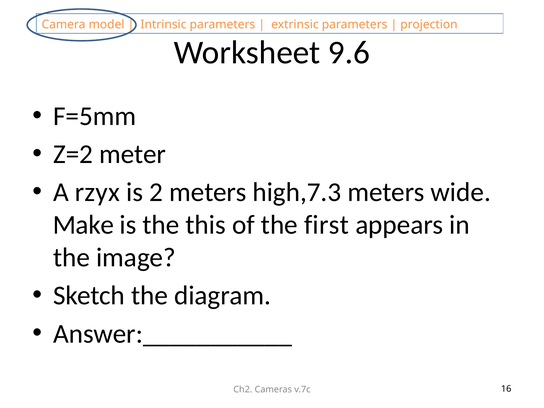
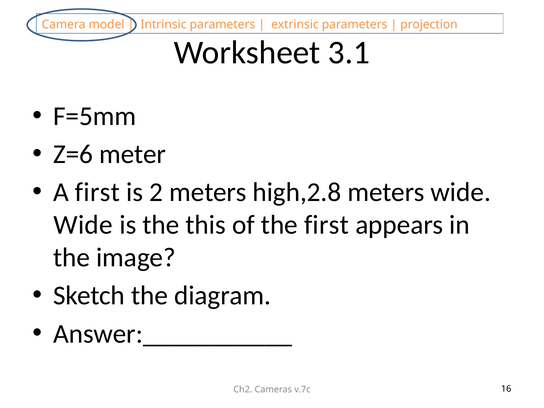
9.6: 9.6 -> 3.1 (349, 53)
Z=2: Z=2 -> Z=6 (73, 154)
A rzyx: rzyx -> first (97, 192)
high,7.3: high,7.3 -> high,2.8 (297, 192)
Make: Make -> Wide (83, 225)
